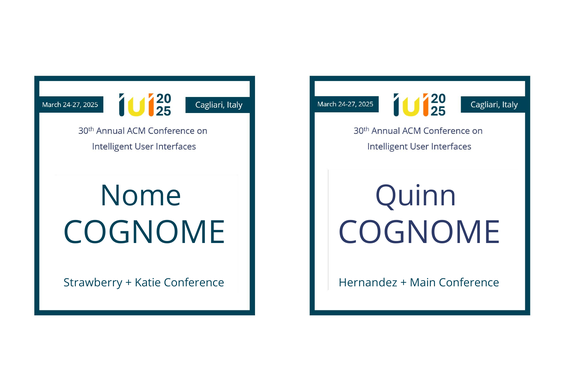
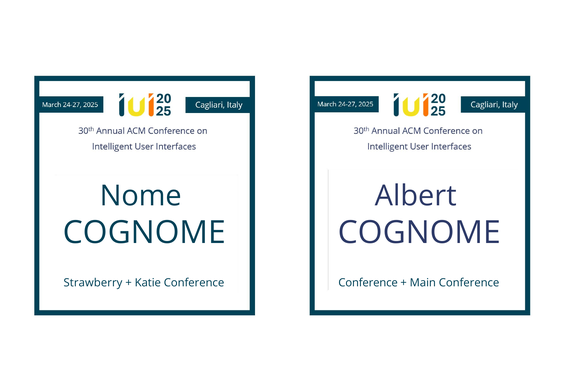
Quinn: Quinn -> Albert (416, 196)
Hernandez: Hernandez -> Conference (368, 282)
